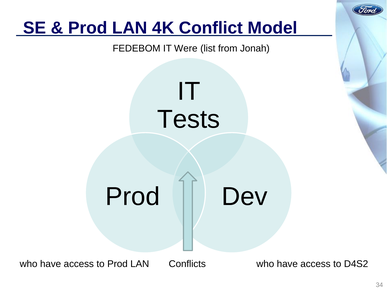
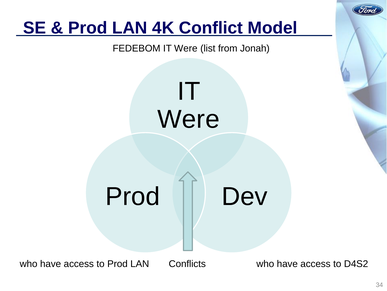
Tests: Tests -> Were (188, 119)
